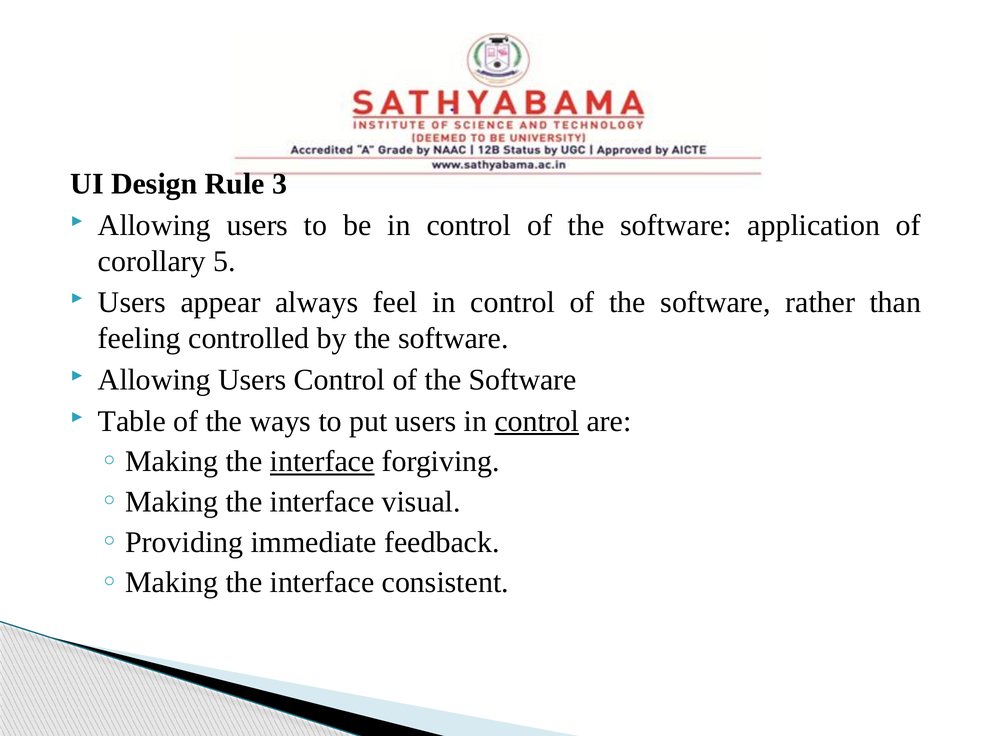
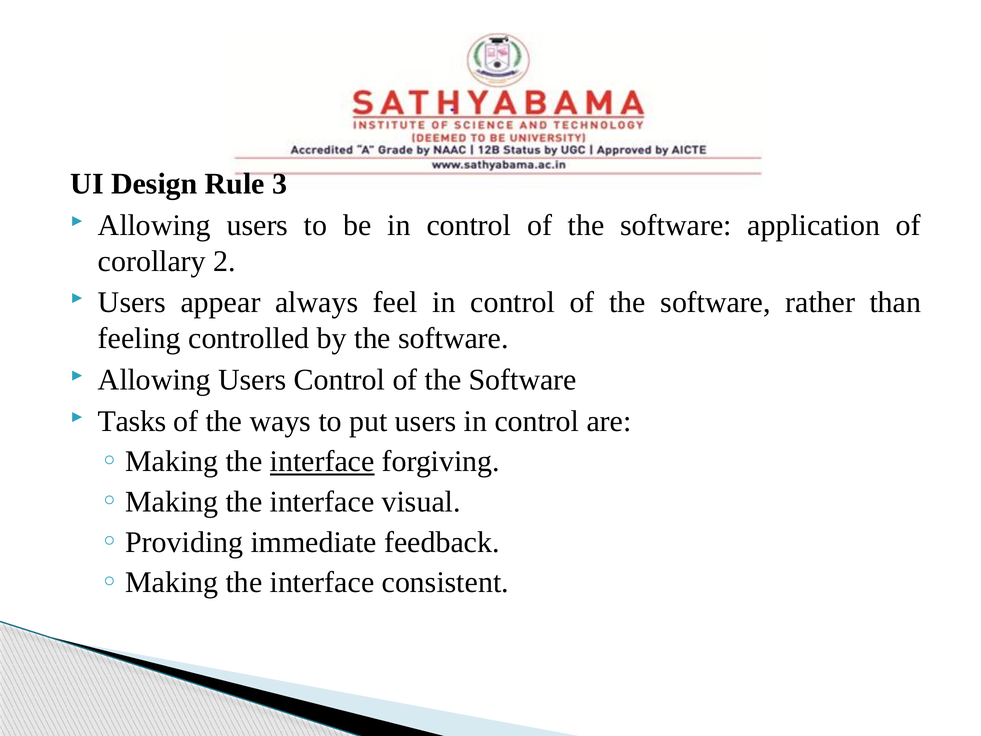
5: 5 -> 2 (224, 261)
Table: Table -> Tasks (132, 421)
control underline: present -> none (537, 421)
